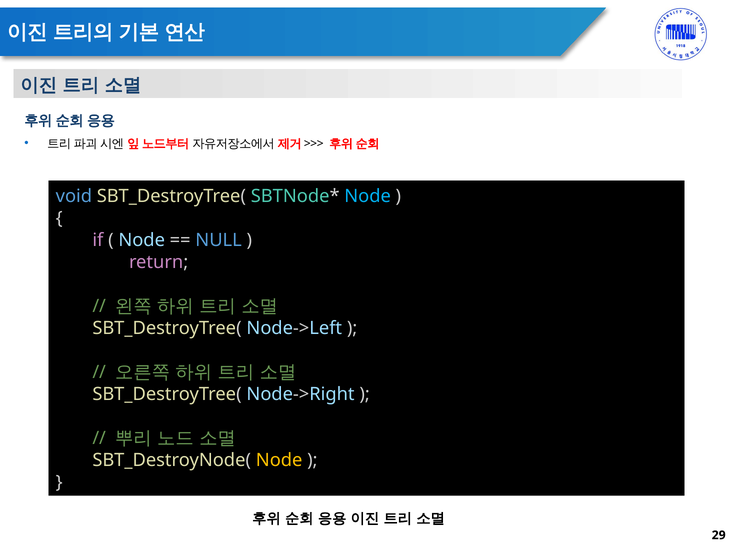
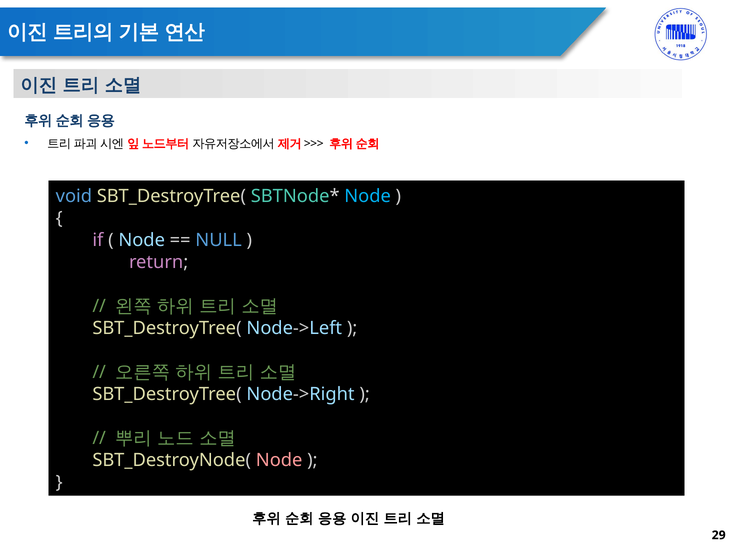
Node colour: yellow -> pink (279, 460)
